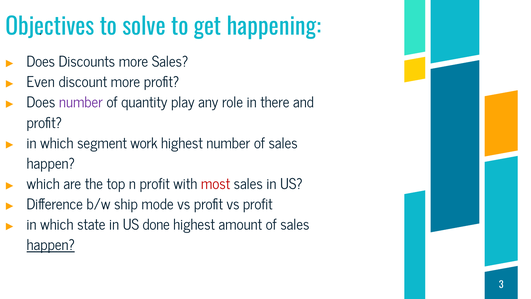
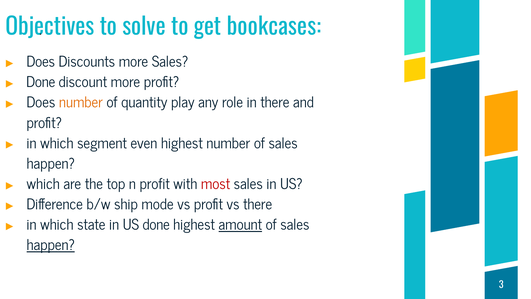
happening: happening -> bookcases (274, 27)
Even: Even -> Done (41, 82)
number colour: purple -> orange (81, 103)
work: work -> even (144, 143)
profit vs profit: profit -> there (258, 204)
amount underline: none -> present (240, 225)
